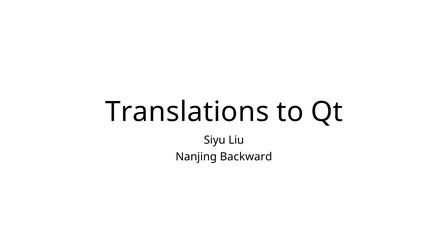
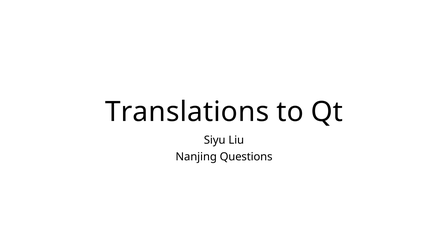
Backward: Backward -> Questions (246, 157)
